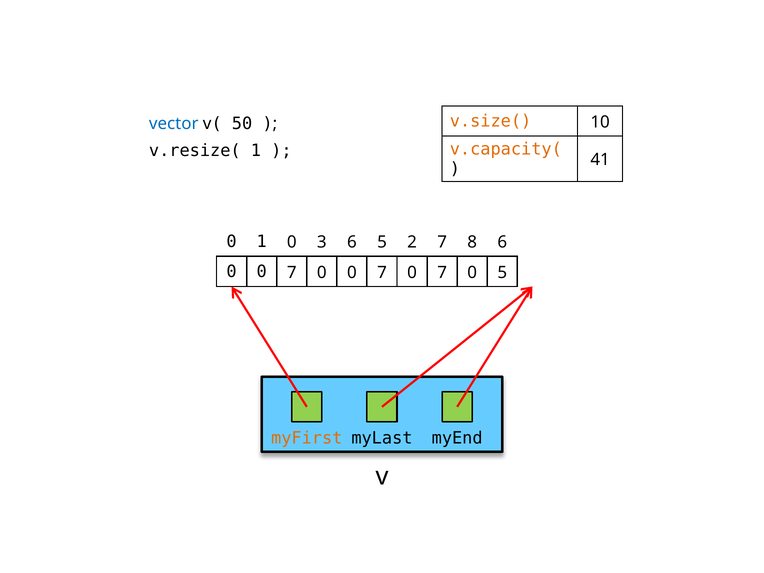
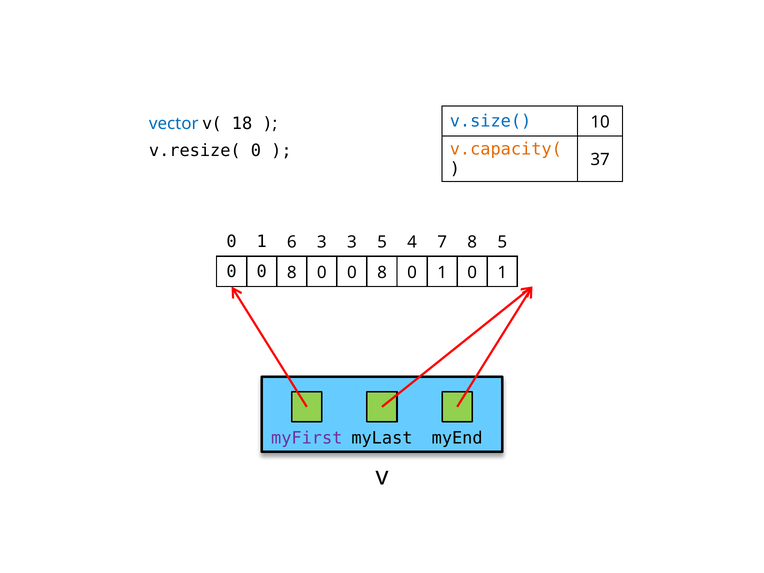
v.size( colour: orange -> blue (491, 121)
50: 50 -> 18 (242, 124)
v.resize( 1: 1 -> 0 (256, 151)
41: 41 -> 37 (600, 160)
1 0: 0 -> 6 (292, 242)
3 6: 6 -> 3 (352, 242)
2: 2 -> 4 (412, 242)
8 6: 6 -> 5 (502, 242)
7: 7 -> 8 (292, 272)
7: 7 -> 8 (382, 272)
7: 7 -> 1 (442, 272)
5: 5 -> 1 (502, 272)
myFirst colour: orange -> purple (307, 438)
